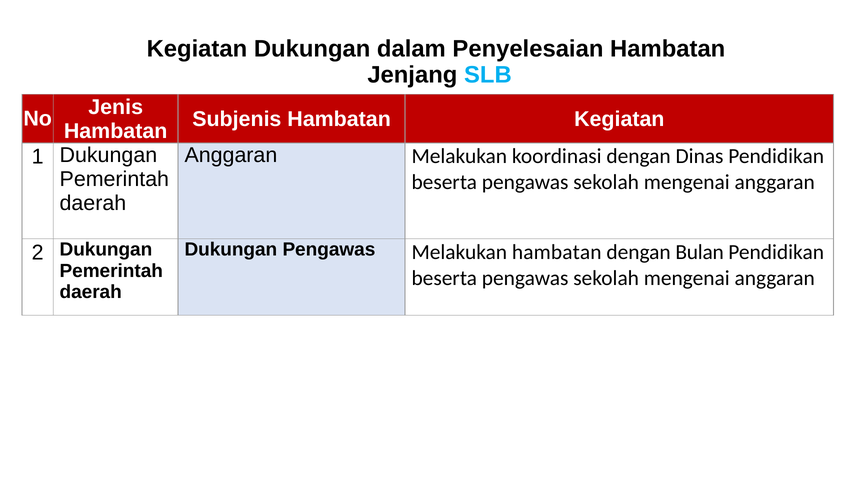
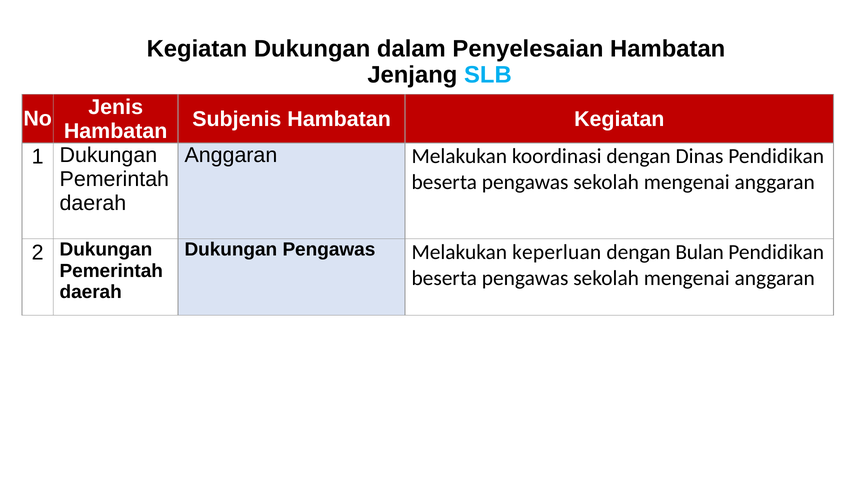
Melakukan hambatan: hambatan -> keperluan (557, 252)
